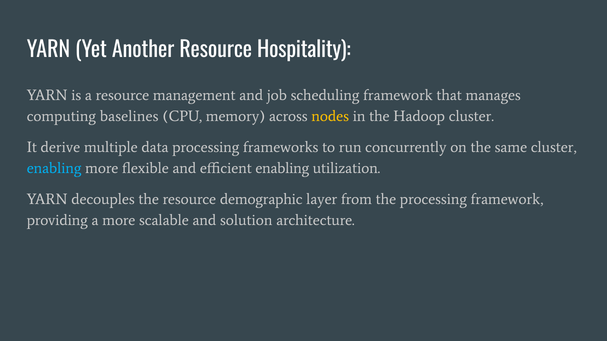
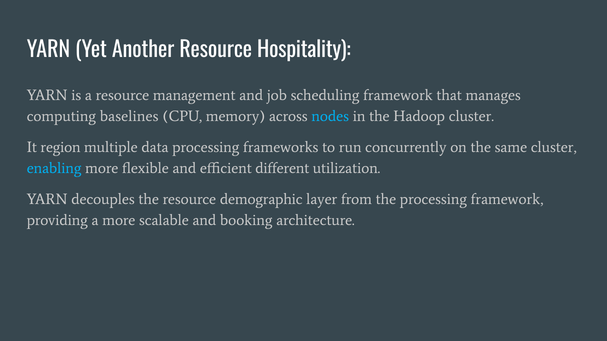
nodes colour: yellow -> light blue (330, 116)
derive: derive -> region (61, 147)
efficient enabling: enabling -> different (282, 168)
solution: solution -> booking (246, 220)
